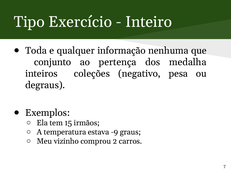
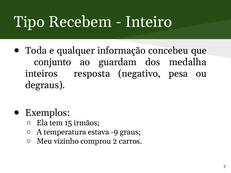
Exercício: Exercício -> Recebem (80, 22)
nenhuma: nenhuma -> concebeu (168, 51)
pertença: pertença -> guardam (118, 62)
coleções: coleções -> resposta (92, 74)
